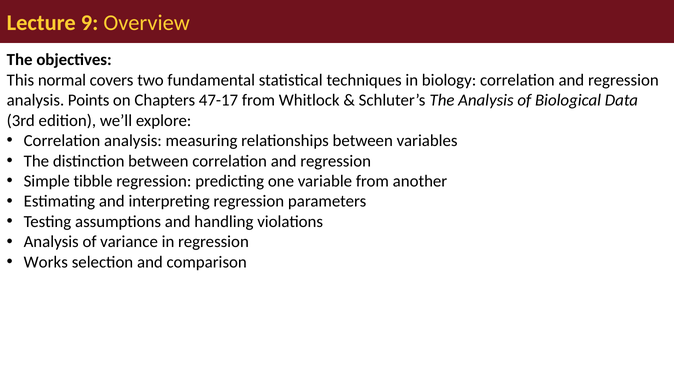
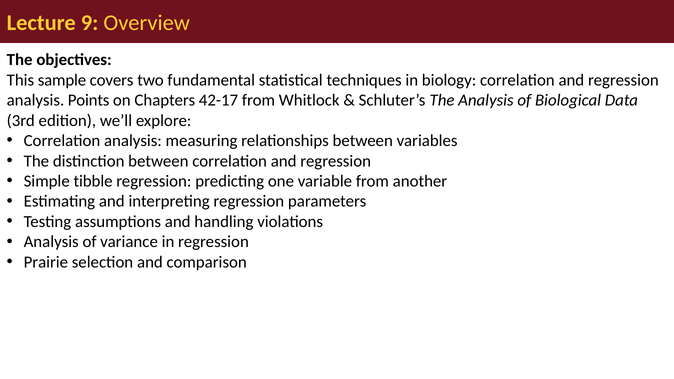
normal: normal -> sample (62, 80)
47-17: 47-17 -> 42-17 (218, 100)
Works: Works -> Prairie (46, 262)
